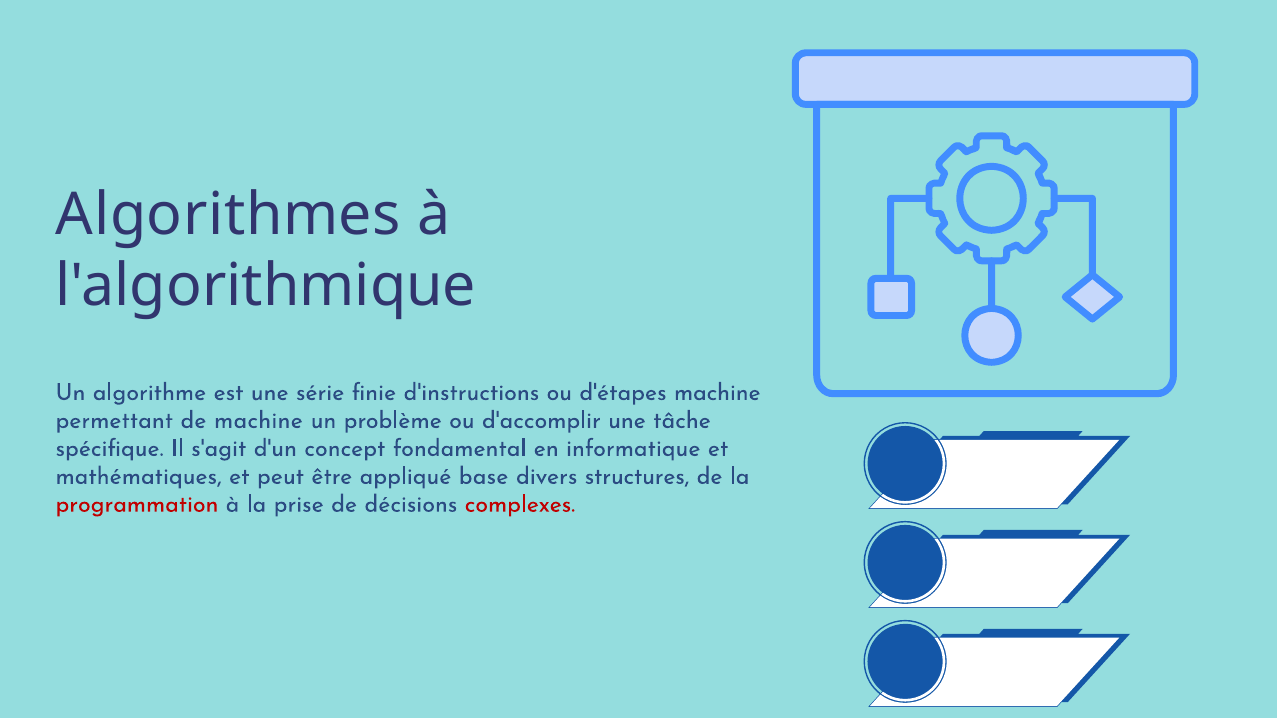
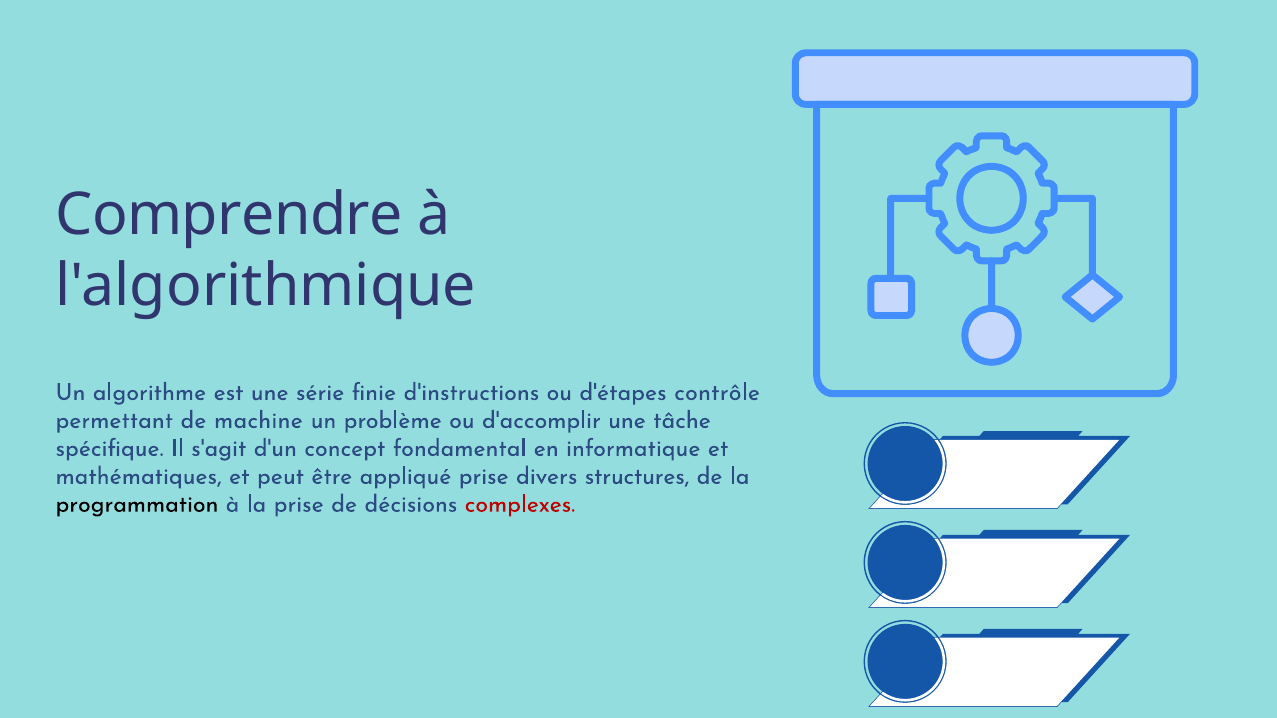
Algorithmes: Algorithmes -> Comprendre (229, 215)
d'étapes machine: machine -> contrôle (717, 392)
appliqué base: base -> prise (484, 476)
programmation colour: red -> black (137, 504)
